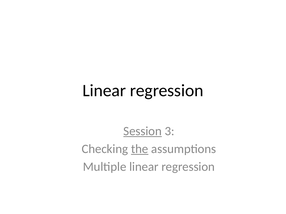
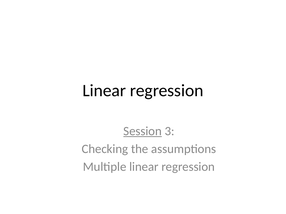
the underline: present -> none (140, 149)
